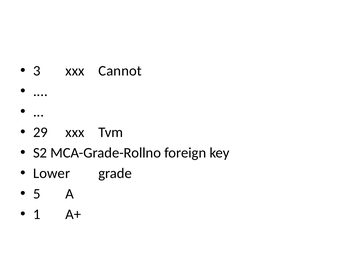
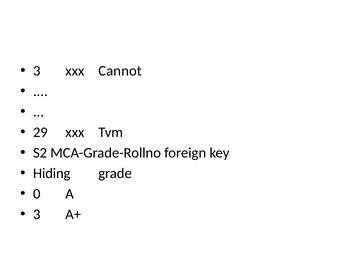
Lower: Lower -> Hiding (52, 174)
5: 5 -> 0 (37, 194)
1: 1 -> 3 (37, 215)
